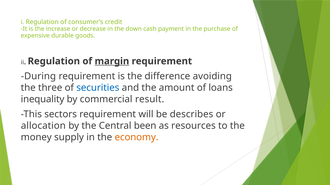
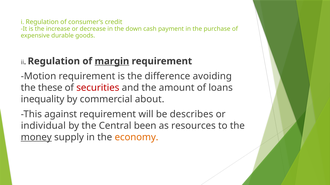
During: During -> Motion (39, 76)
three: three -> these (50, 88)
securities colour: blue -> red (98, 88)
result: result -> about (150, 99)
sectors: sectors -> against (61, 114)
allocation: allocation -> individual (43, 126)
money underline: none -> present (36, 138)
